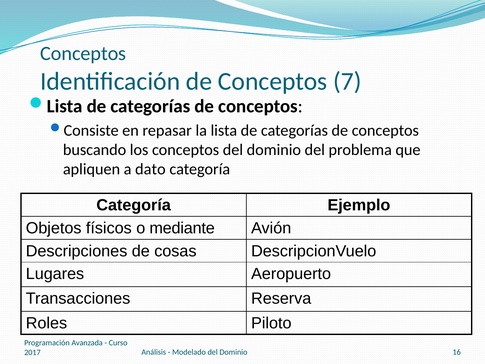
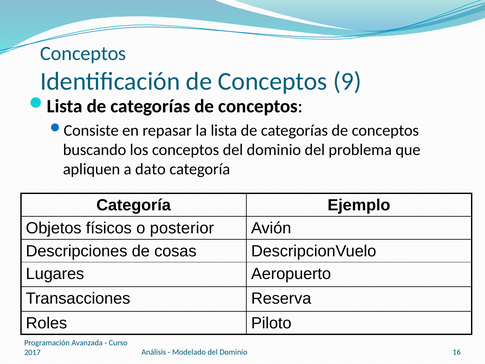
7: 7 -> 9 (347, 81)
mediante: mediante -> posterior (182, 228)
